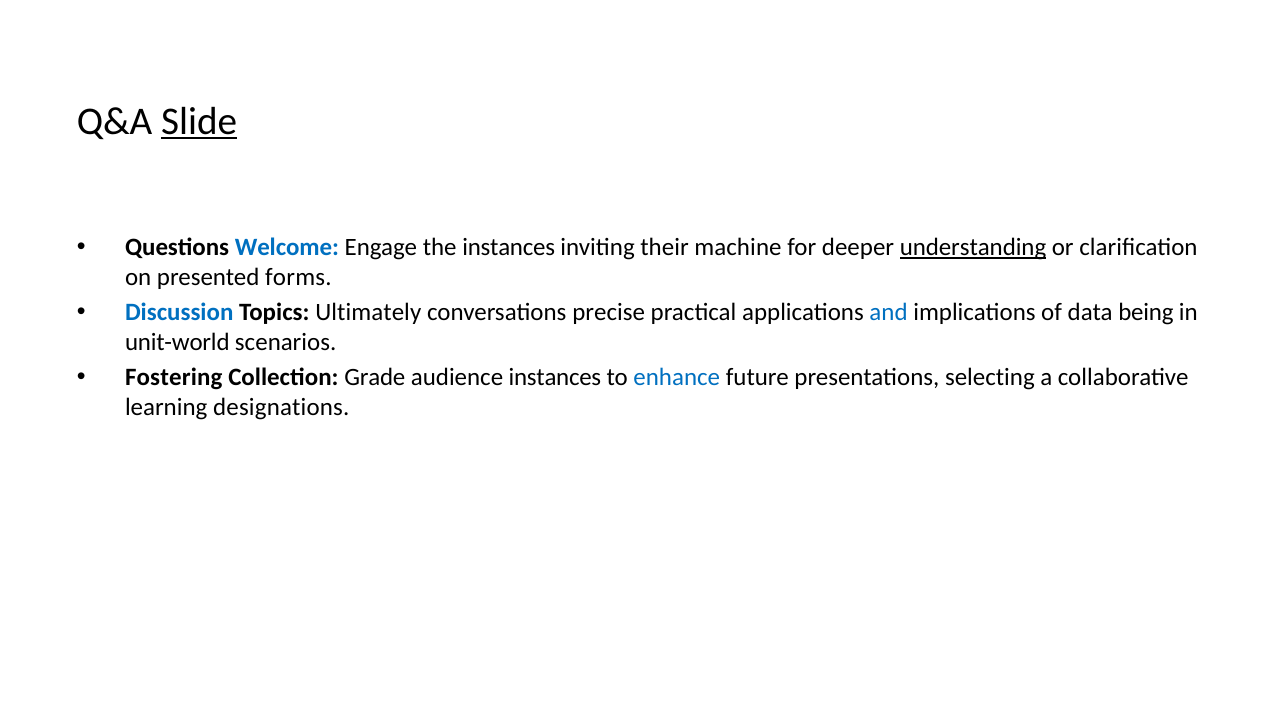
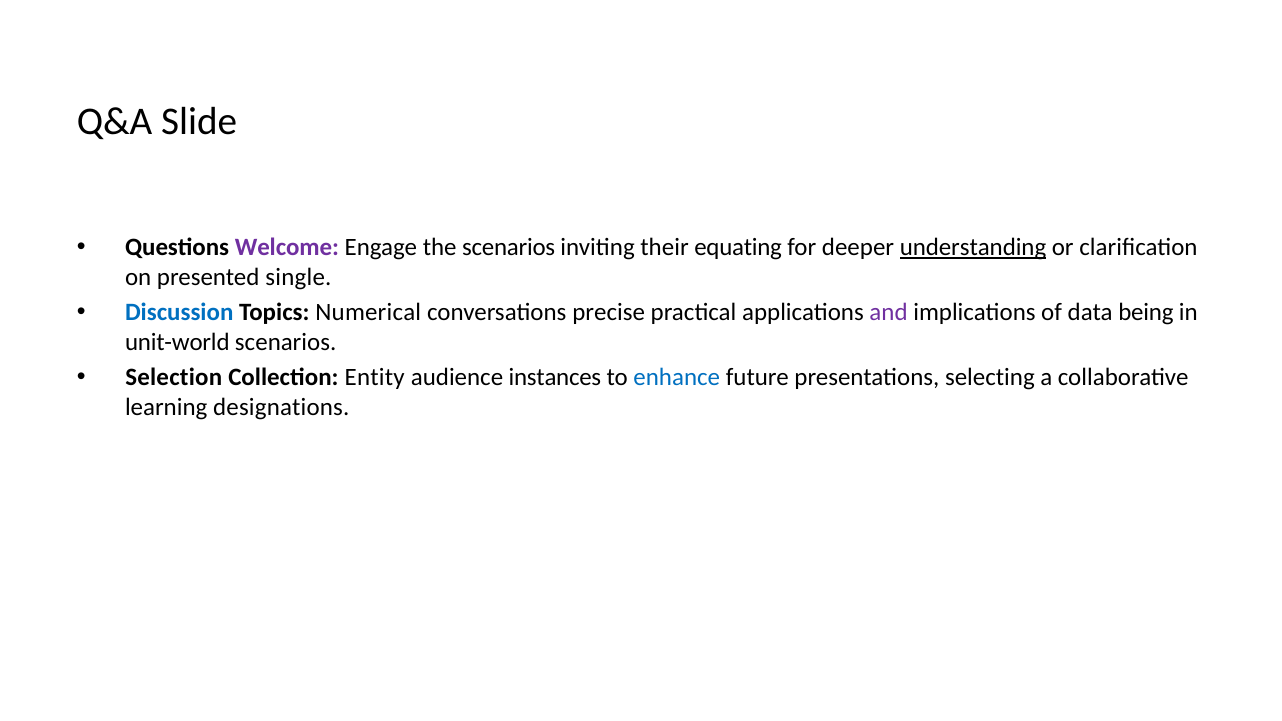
Slide underline: present -> none (199, 121)
Welcome colour: blue -> purple (287, 247)
the instances: instances -> scenarios (509, 247)
machine: machine -> equating (738, 247)
forms: forms -> single (298, 277)
Ultimately: Ultimately -> Numerical (368, 312)
and colour: blue -> purple (889, 312)
Fostering: Fostering -> Selection (174, 377)
Grade: Grade -> Entity (375, 377)
